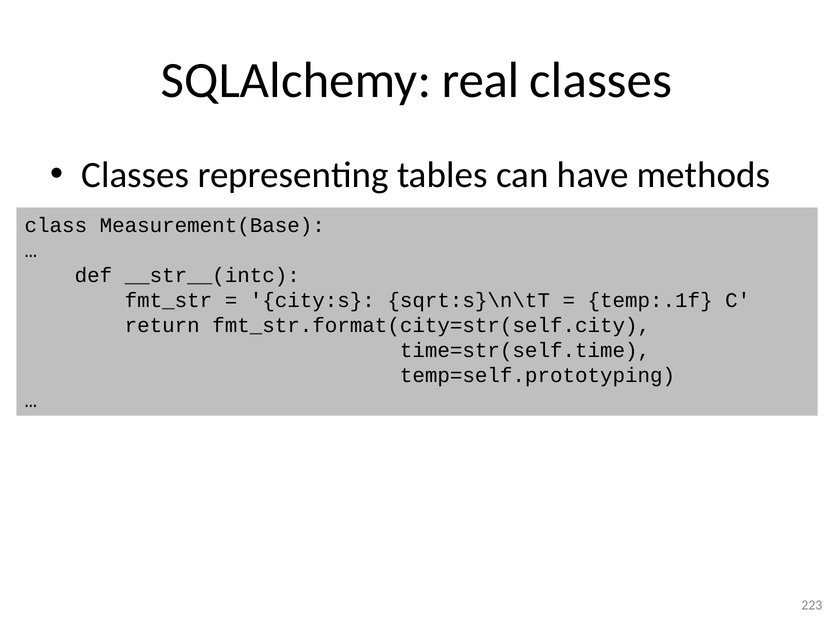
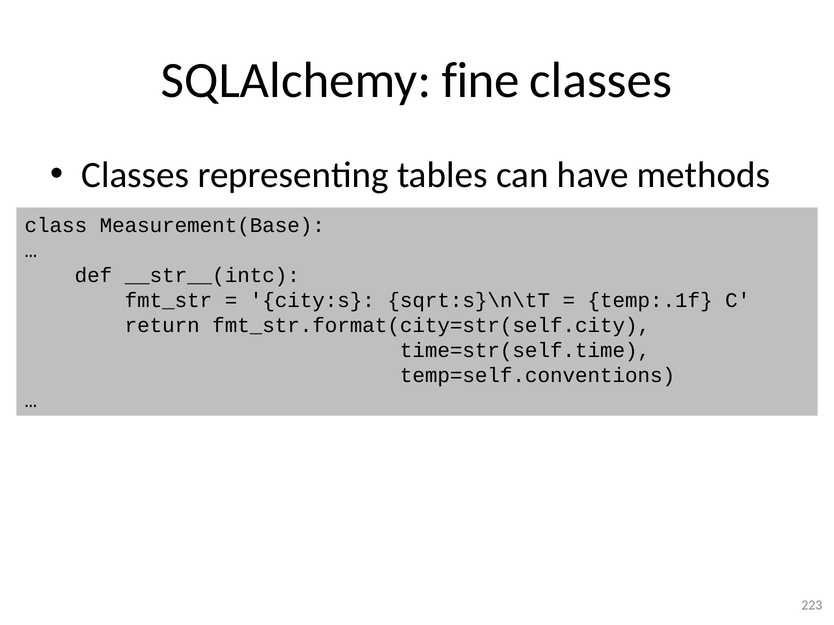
real: real -> fine (481, 81)
temp=self.prototyping: temp=self.prototyping -> temp=self.conventions (538, 376)
